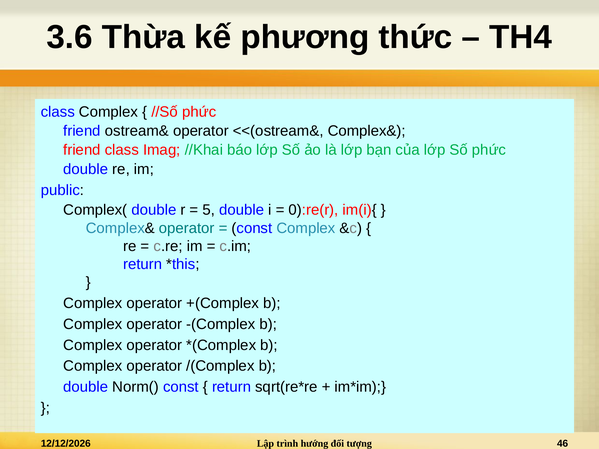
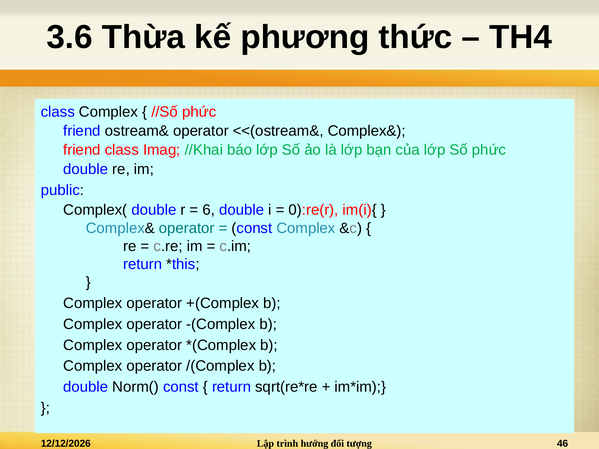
5: 5 -> 6 (209, 210)
